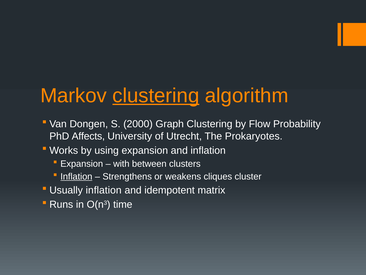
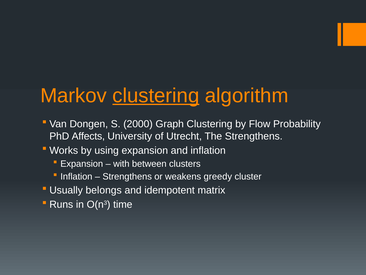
The Prokaryotes: Prokaryotes -> Strengthens (254, 136)
Inflation underline: present -> none (76, 176)
cliques: cliques -> greedy (218, 176)
Usually inflation: inflation -> belongs (104, 190)
